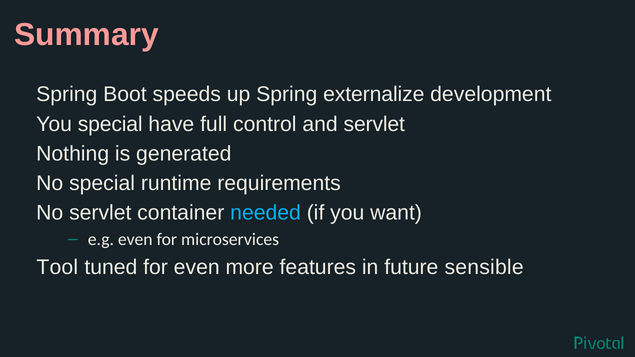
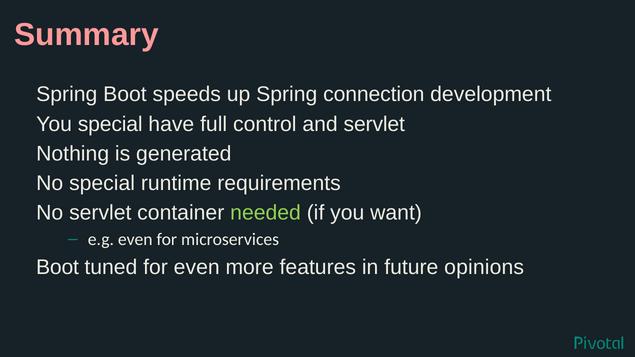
externalize: externalize -> connection (374, 95)
needed colour: light blue -> light green (266, 213)
Tool: Tool -> Boot (57, 267)
sensible: sensible -> opinions (484, 267)
